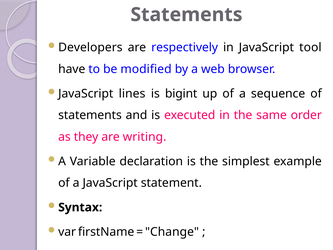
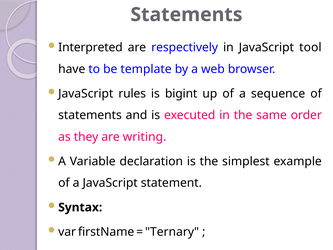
Developers: Developers -> Interpreted (90, 47)
modified: modified -> template (146, 69)
lines: lines -> rules (132, 93)
Change: Change -> Ternary (172, 232)
